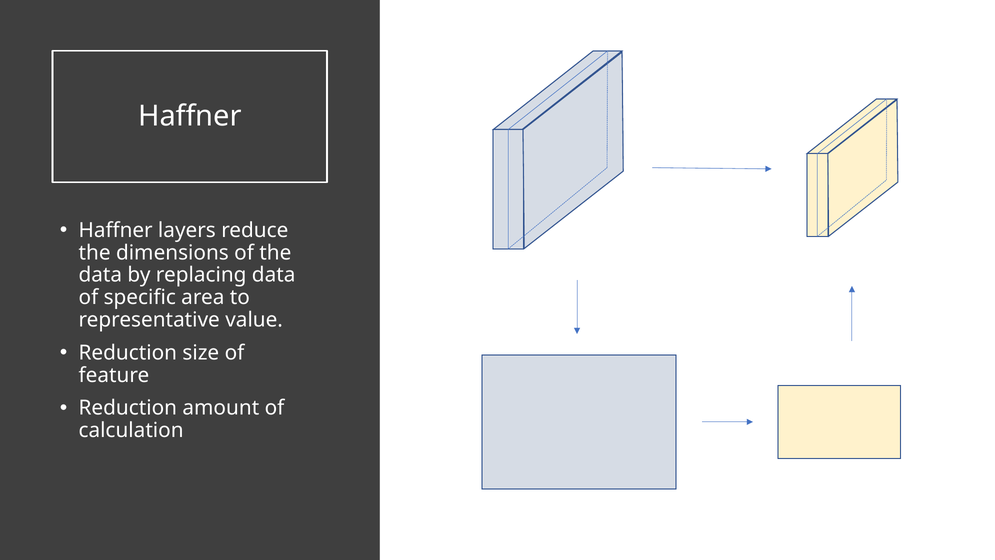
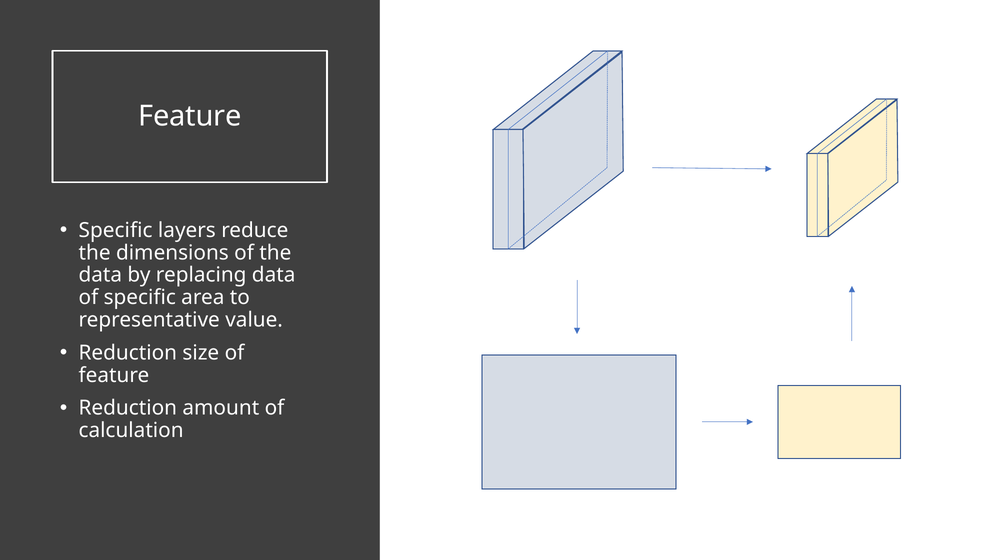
Haffner: Haffner -> Feature (190, 116)
Haffner: Haffner -> Specific (116, 230)
